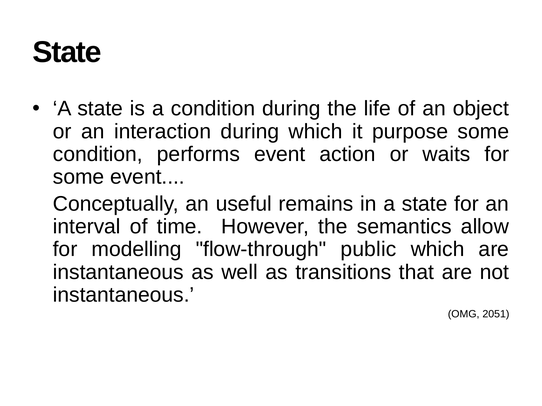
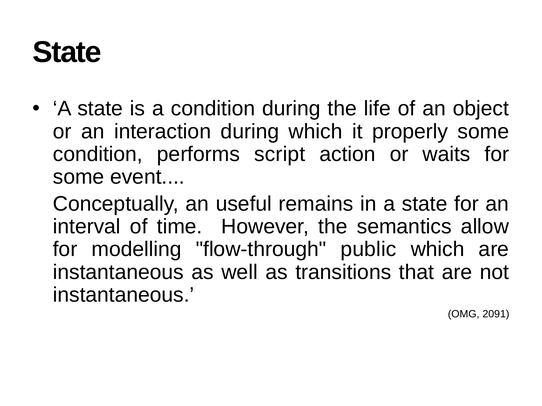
purpose: purpose -> properly (410, 132)
performs event: event -> script (280, 154)
2051: 2051 -> 2091 (496, 314)
